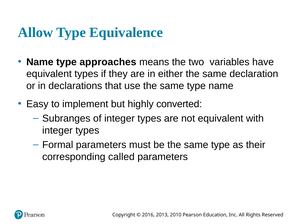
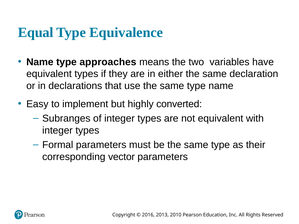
Allow: Allow -> Equal (36, 32)
called: called -> vector (121, 157)
